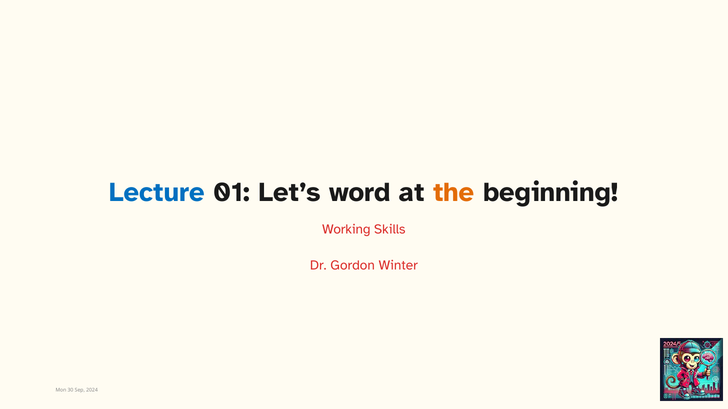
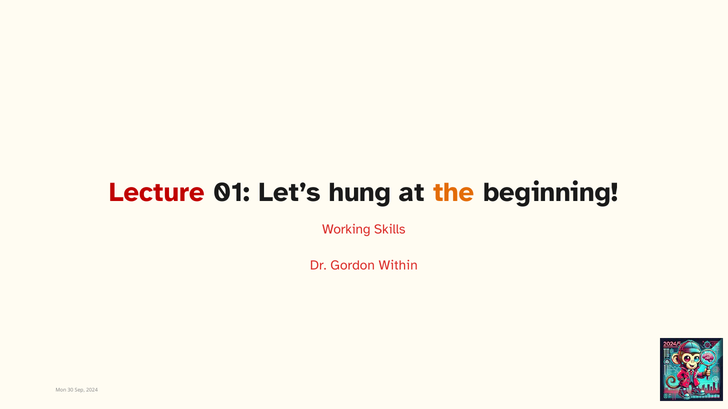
Lecture colour: blue -> red (157, 192)
word: word -> hung (360, 192)
Winter: Winter -> Within (398, 266)
